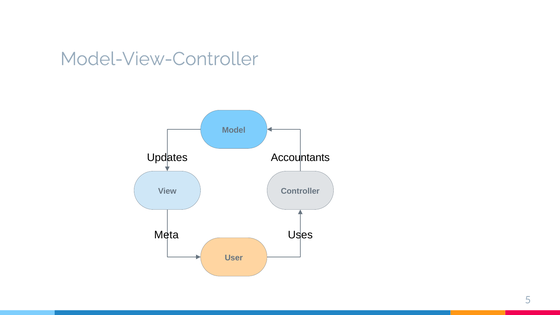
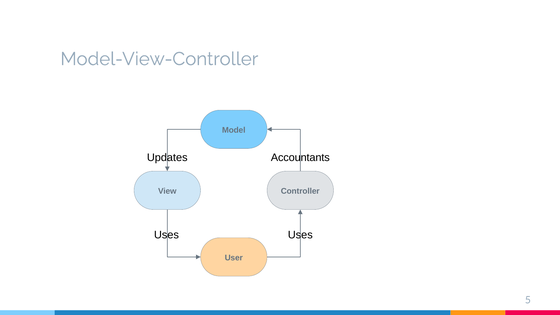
Meta: Meta -> Uses (166, 235)
